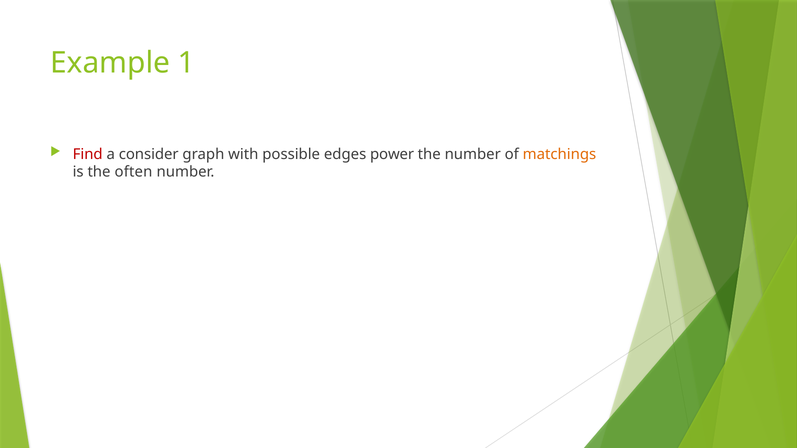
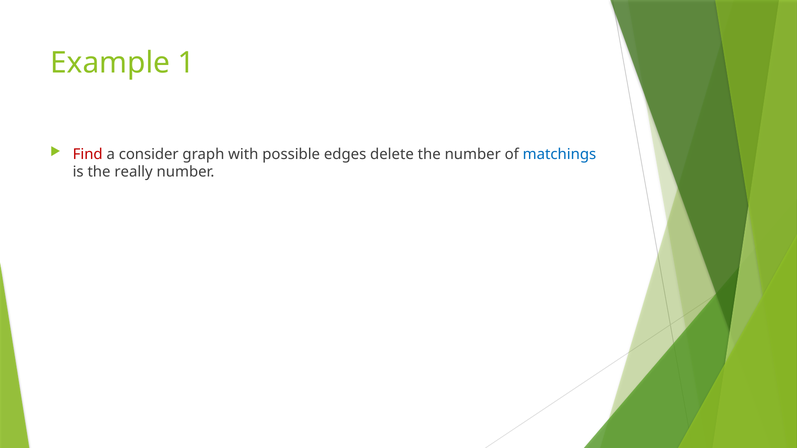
power: power -> delete (392, 154)
matchings colour: orange -> blue (559, 154)
often: often -> really (134, 172)
